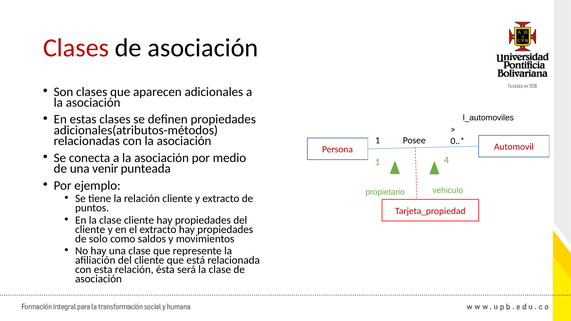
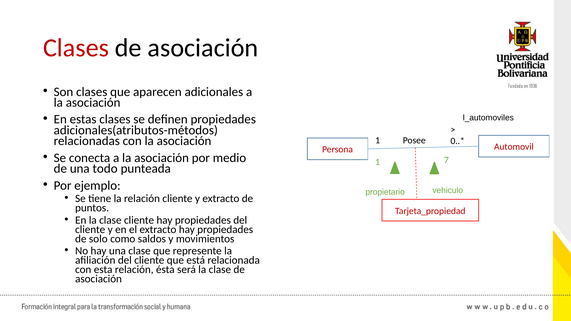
4: 4 -> 7 (446, 160)
venir: venir -> todo (105, 169)
